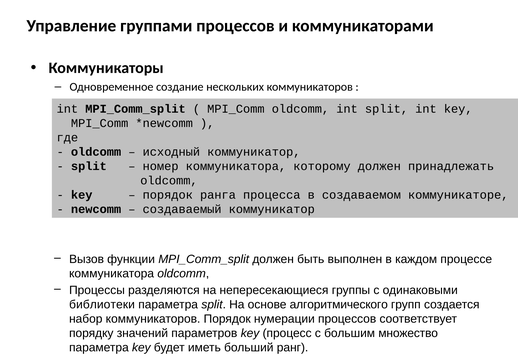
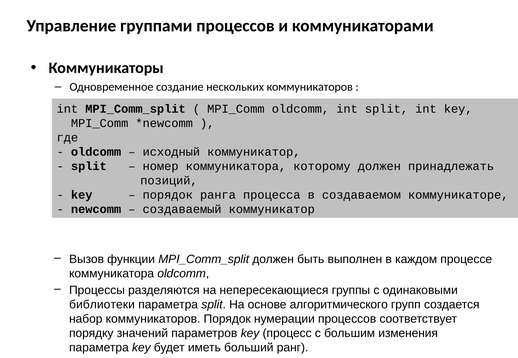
oldcomm: oldcomm -> позиций (169, 181)
множество: множество -> изменения (408, 334)
